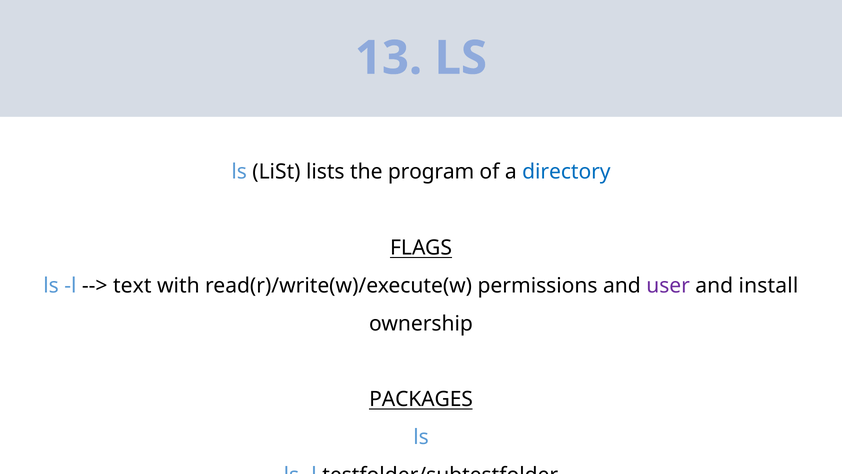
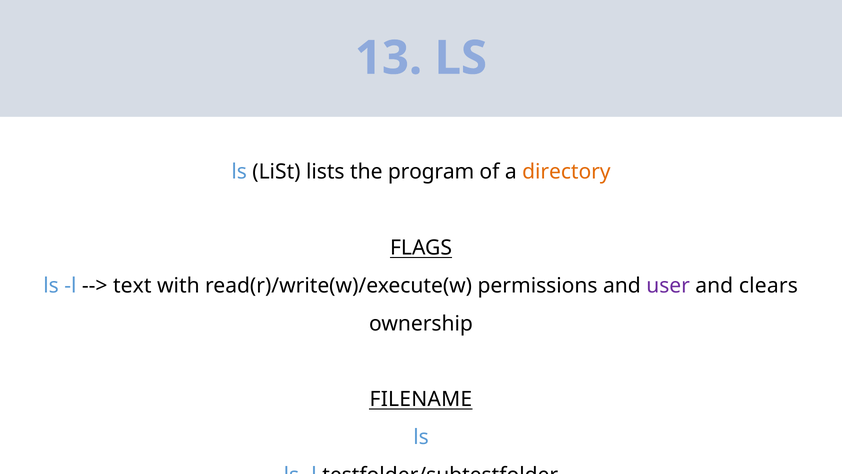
directory colour: blue -> orange (566, 172)
install: install -> clears (768, 286)
PACKAGES: PACKAGES -> FILENAME (421, 399)
